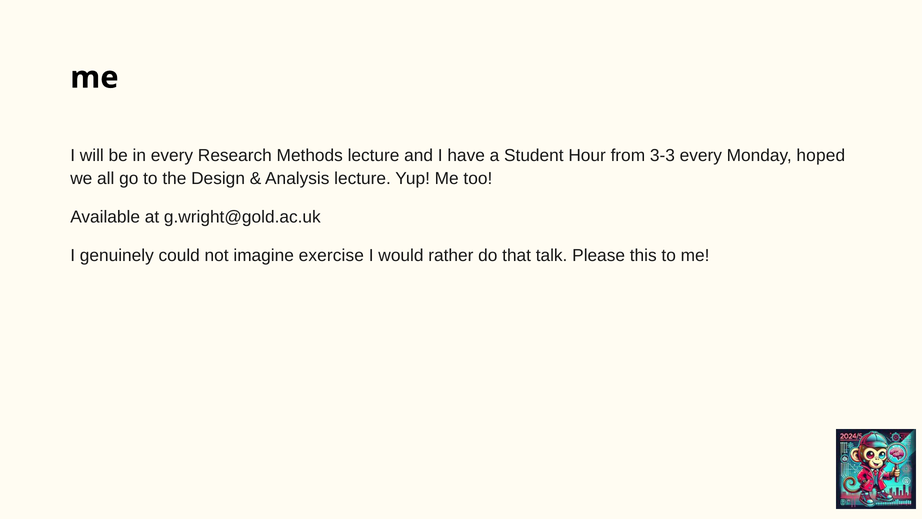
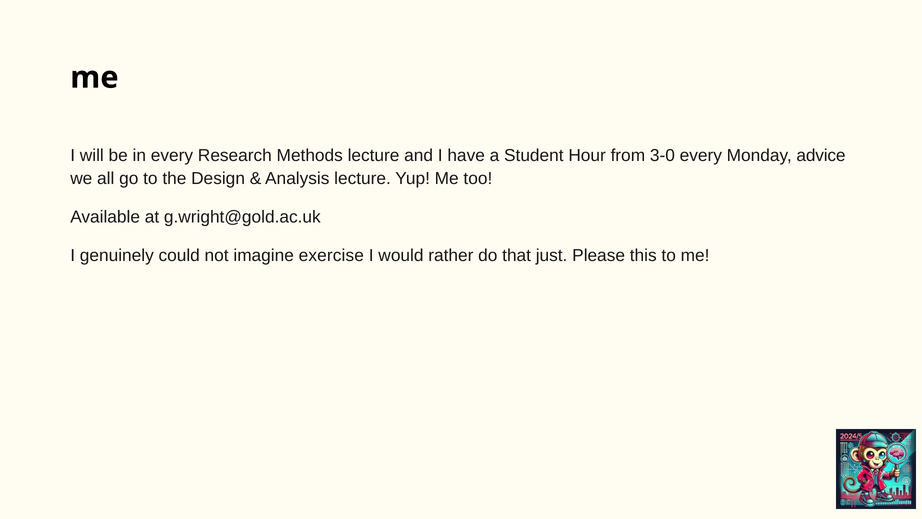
3-3: 3-3 -> 3-0 (662, 155)
hoped: hoped -> advice (821, 155)
talk: talk -> just (552, 255)
